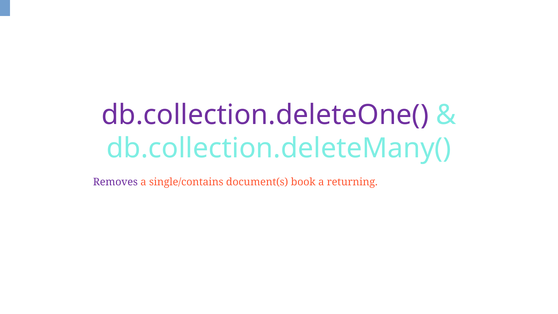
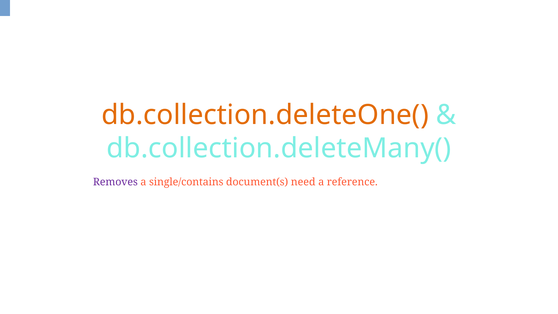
db.collection.deleteOne( colour: purple -> orange (265, 115)
book: book -> need (303, 182)
returning: returning -> reference (352, 182)
